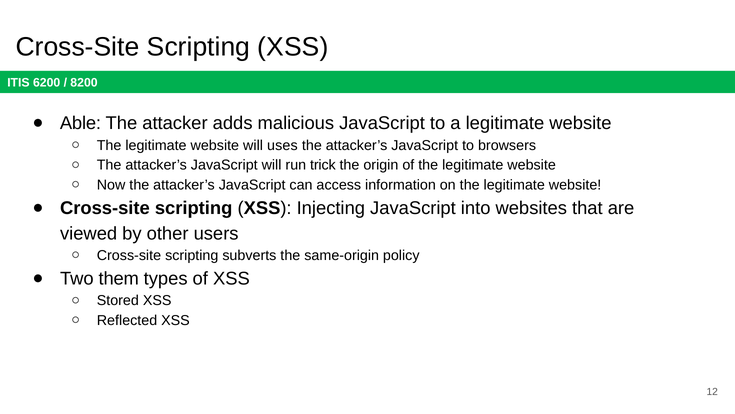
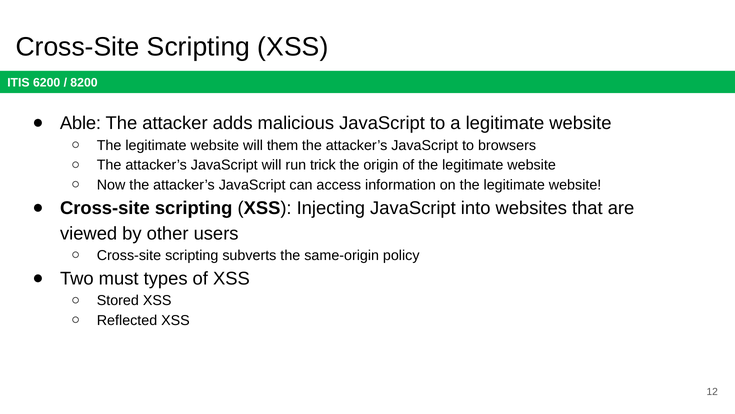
uses: uses -> them (283, 145)
them: them -> must (119, 278)
